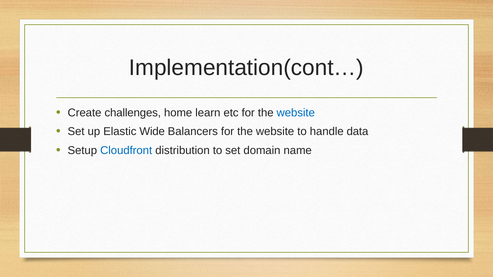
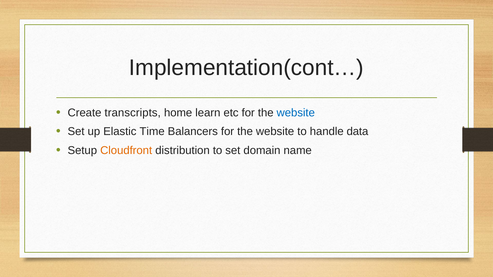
challenges: challenges -> transcripts (133, 113)
Wide: Wide -> Time (152, 132)
Cloudfront colour: blue -> orange (126, 151)
